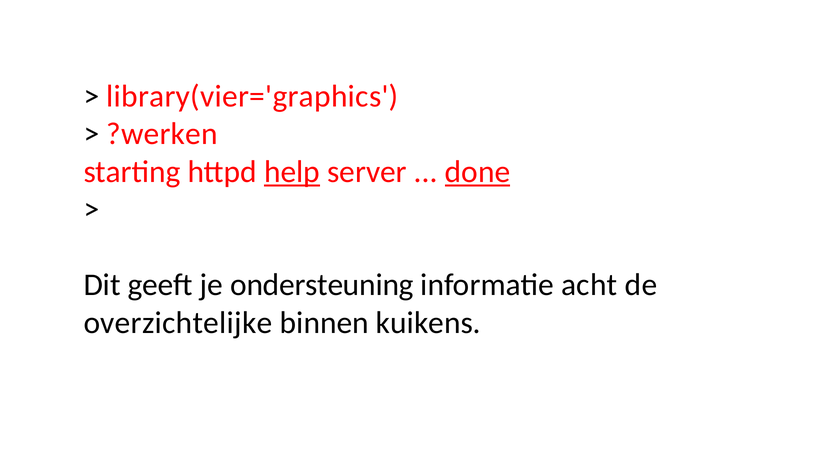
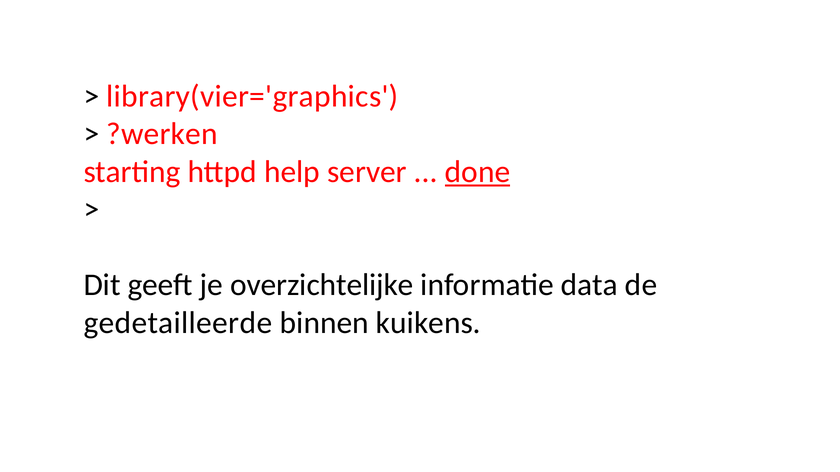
help underline: present -> none (292, 172)
ondersteuning: ondersteuning -> overzichtelijke (322, 285)
acht: acht -> data (589, 285)
overzichtelijke: overzichtelijke -> gedetailleerde (178, 323)
